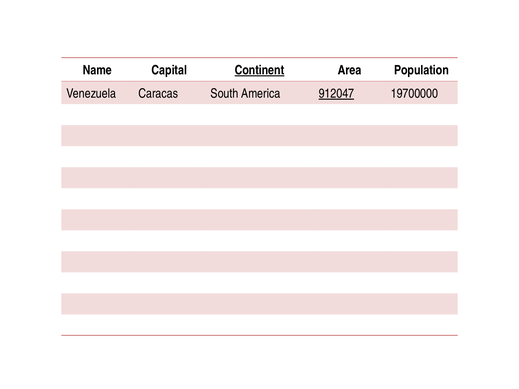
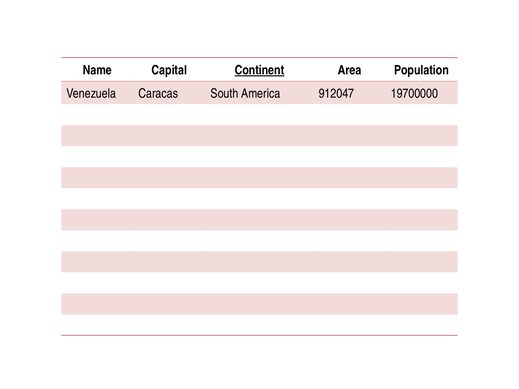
912047 underline: present -> none (336, 94)
